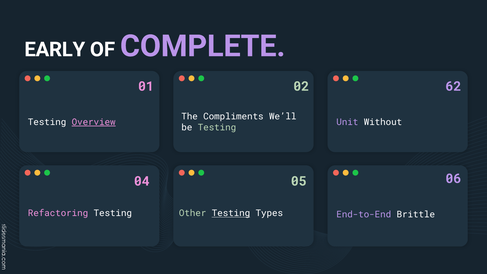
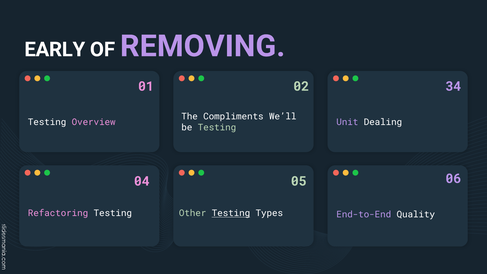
COMPLETE: COMPLETE -> REMOVING (203, 46)
62: 62 -> 34 (453, 86)
Overview underline: present -> none (94, 122)
Without: Without -> Dealing (383, 122)
Brittle: Brittle -> Quality (416, 214)
